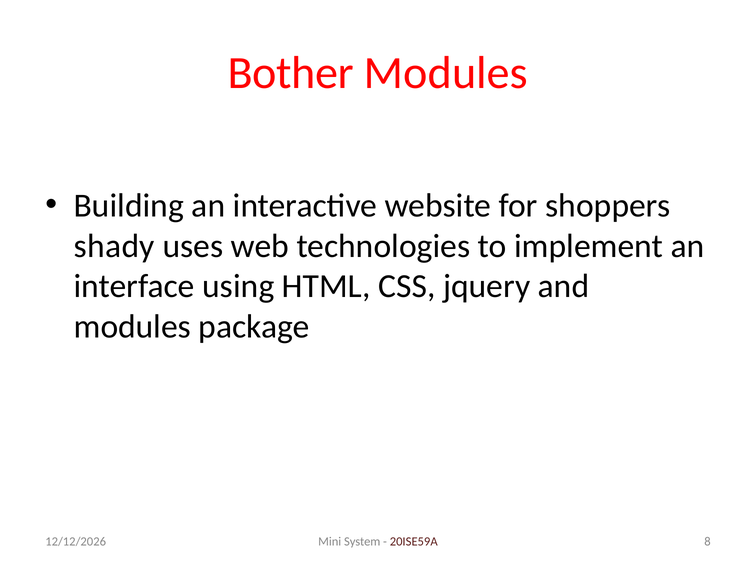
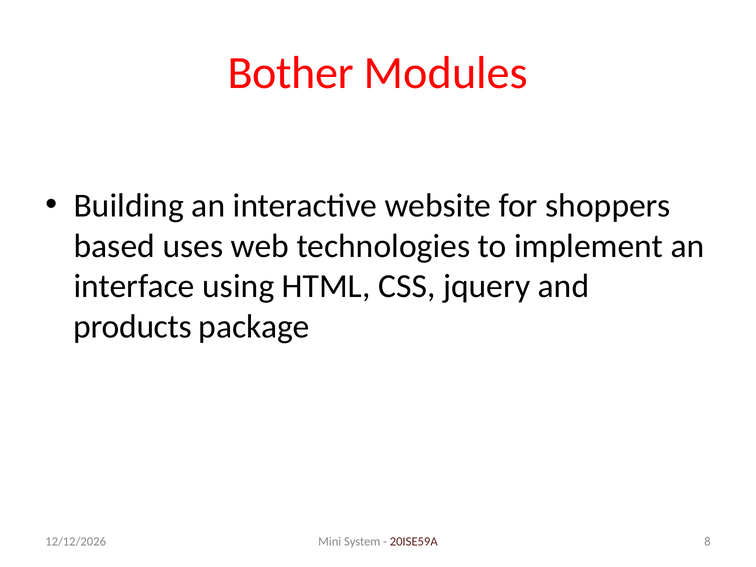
shady: shady -> based (114, 246)
modules: modules -> products (132, 327)
